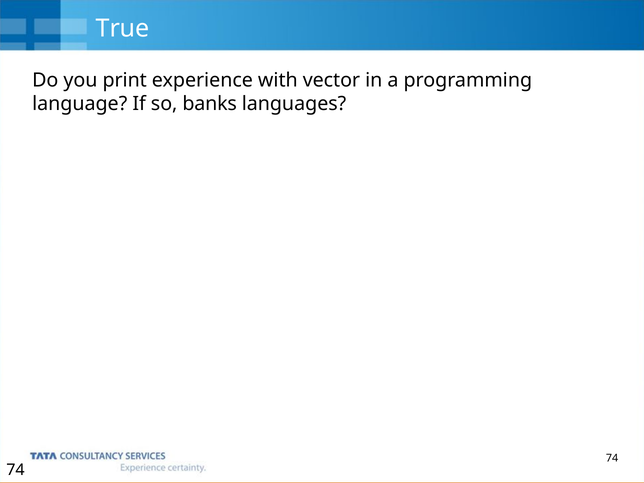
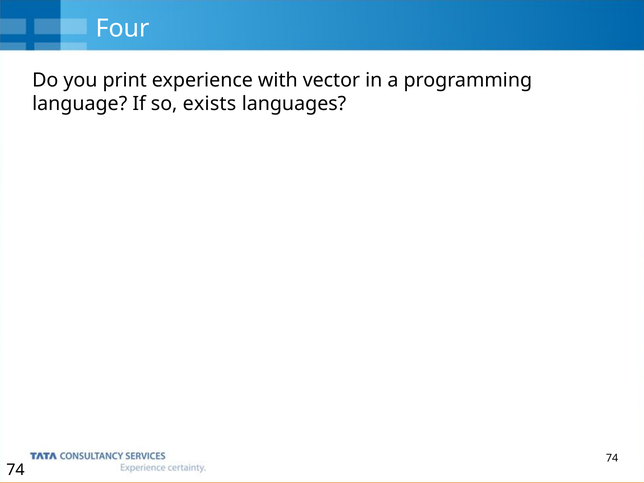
True: True -> Four (123, 29)
banks: banks -> exists (209, 104)
